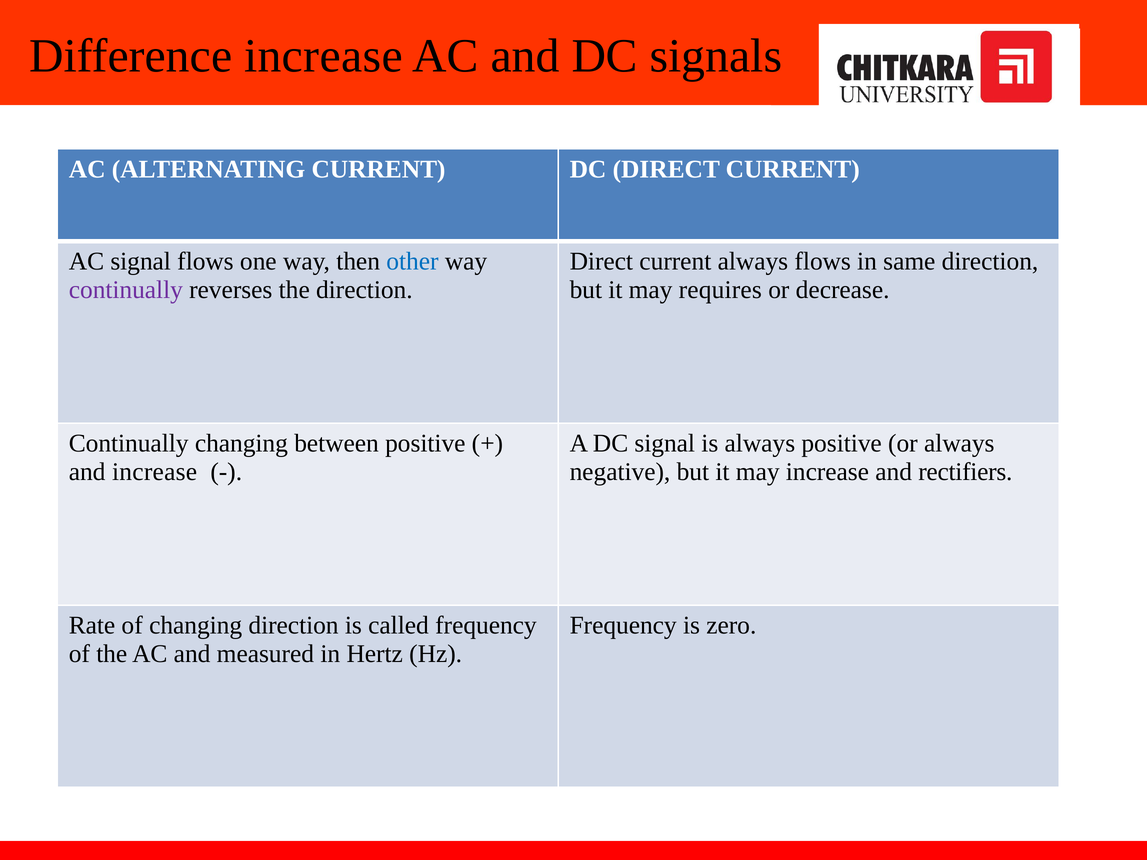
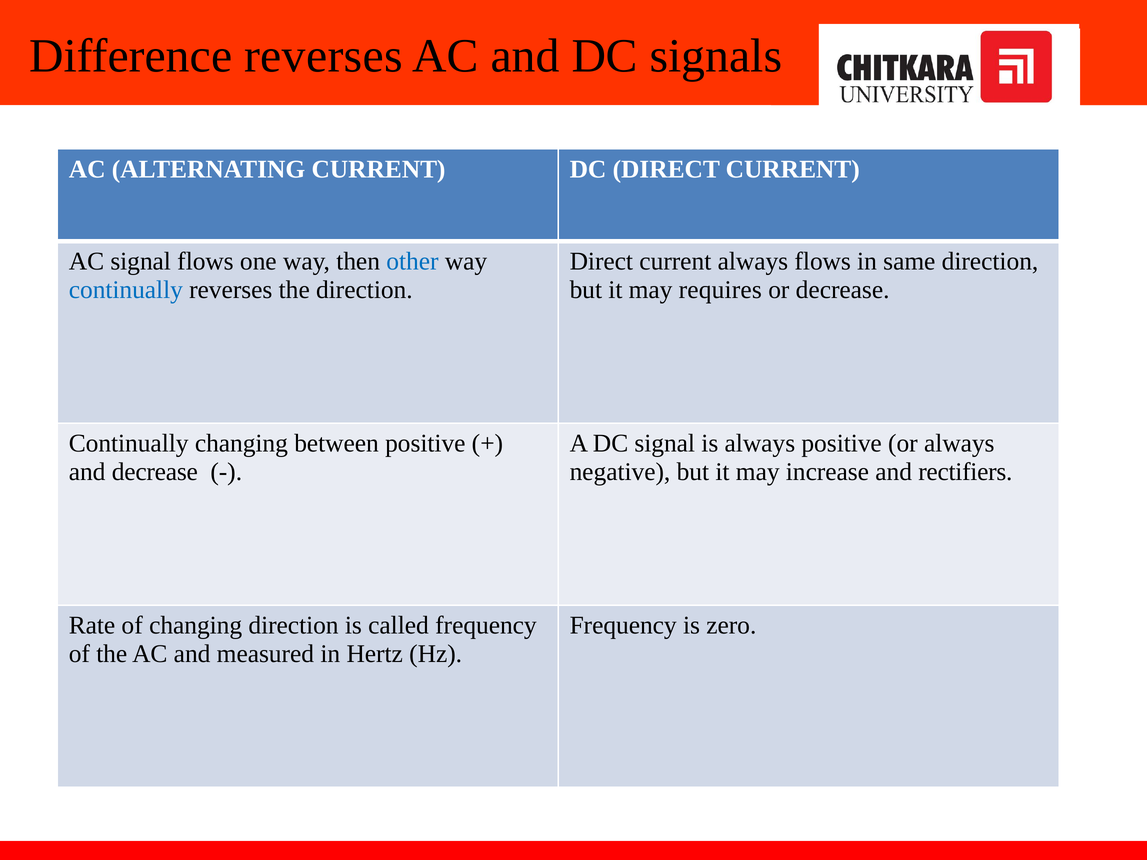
Difference increase: increase -> reverses (323, 56)
continually colour: purple -> blue (126, 290)
and increase: increase -> decrease (155, 472)
